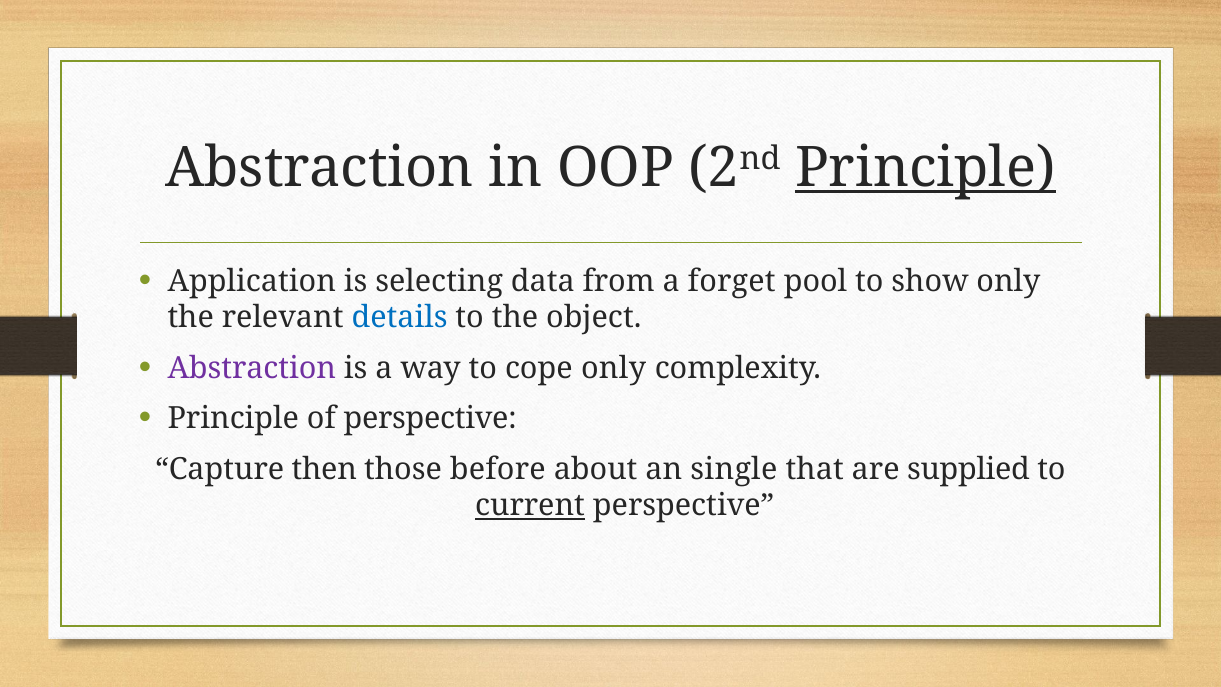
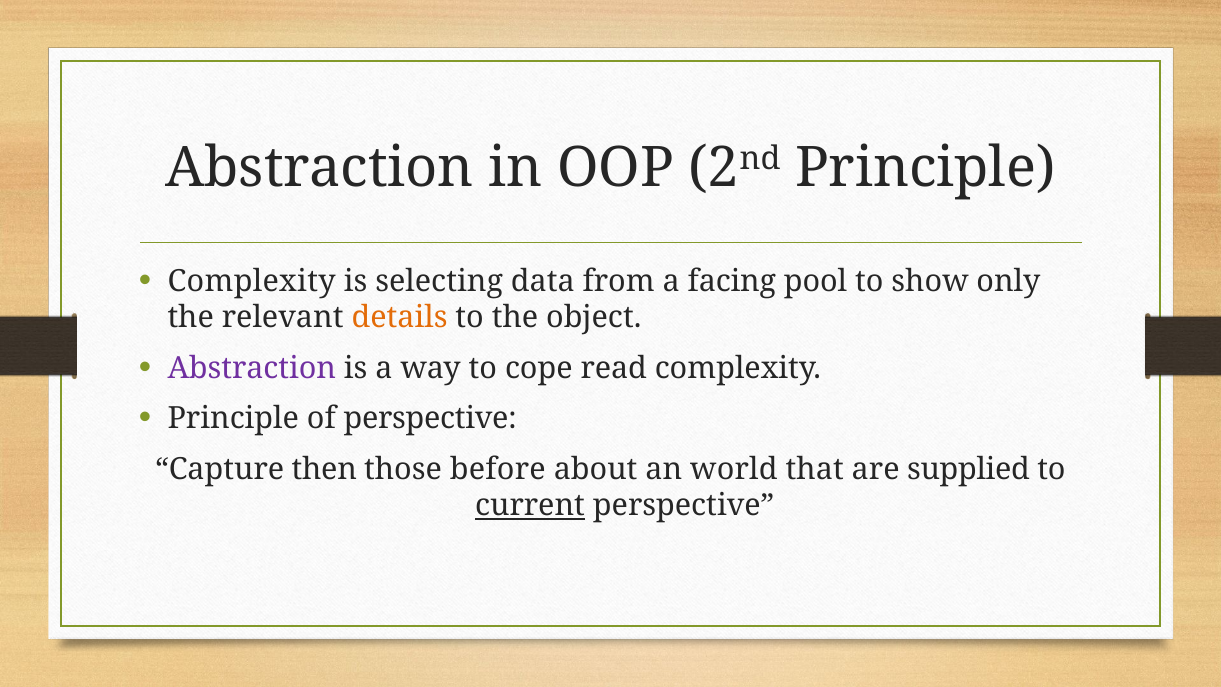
Principle underline: present -> none (925, 168)
Application: Application -> Complexity (252, 281)
forget: forget -> facing (732, 281)
details colour: blue -> orange (400, 318)
cope only: only -> read (614, 368)
single: single -> world (734, 469)
